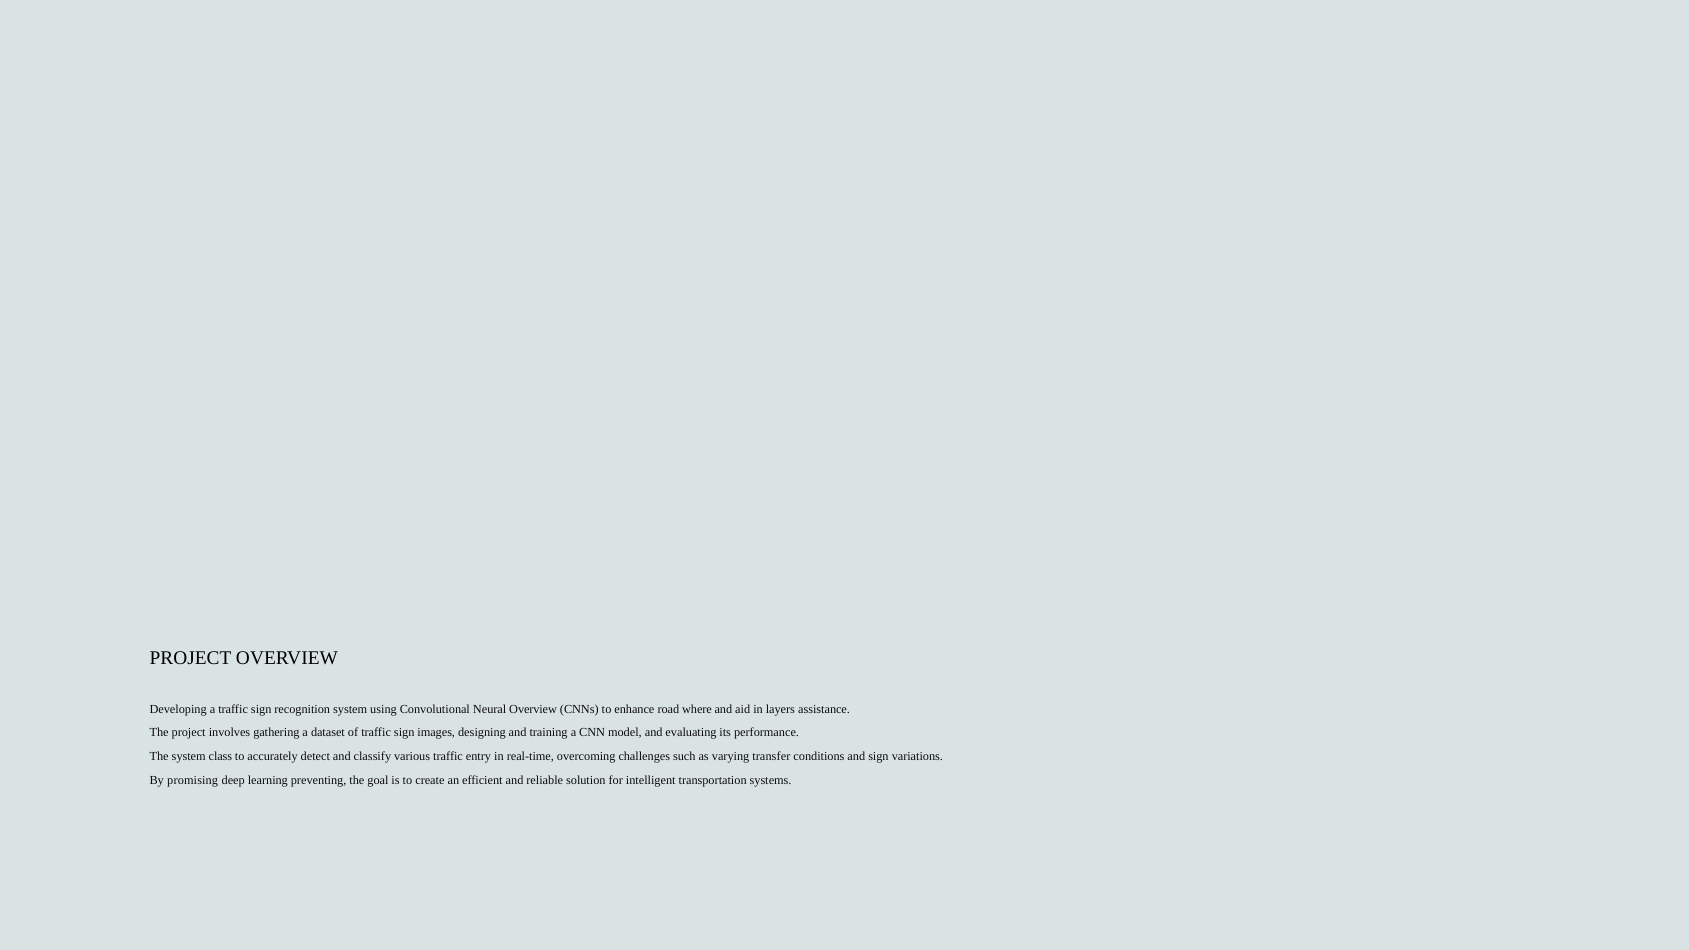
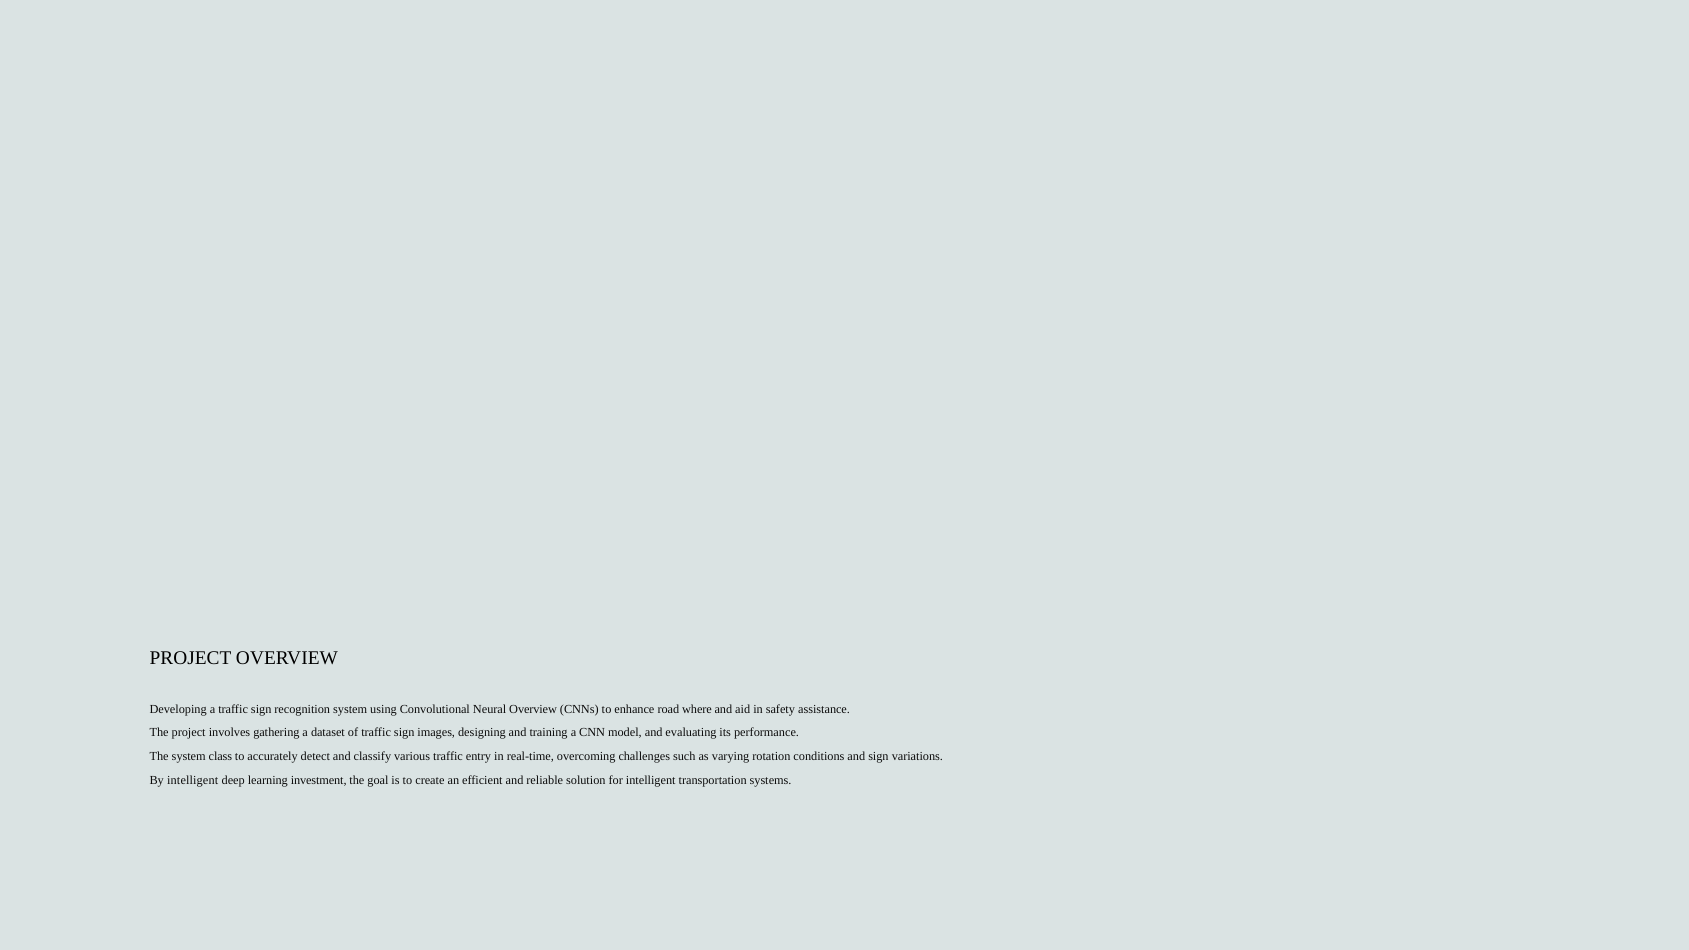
layers: layers -> safety (780, 709)
transfer: transfer -> rotation (771, 756)
By promising: promising -> intelligent (193, 780)
preventing: preventing -> investment (319, 780)
